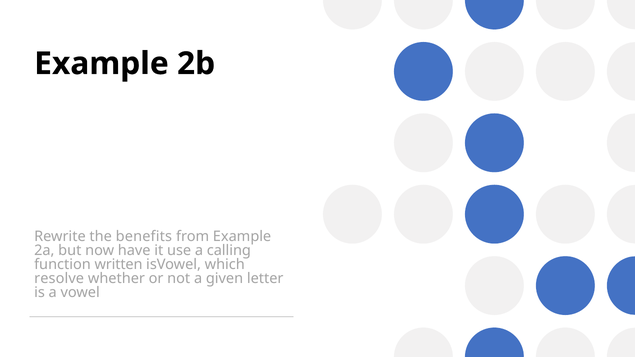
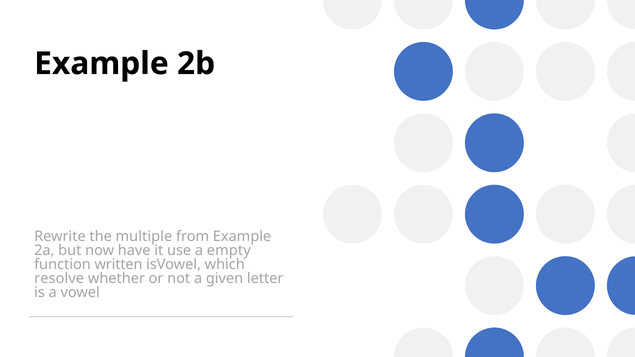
benefits: benefits -> multiple (144, 237)
calling: calling -> empty (229, 251)
